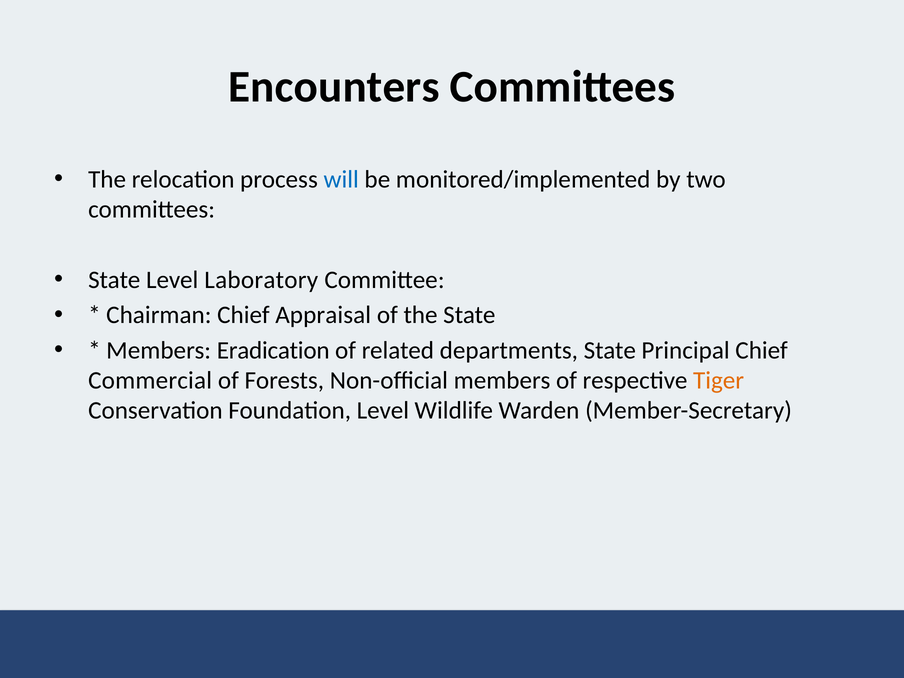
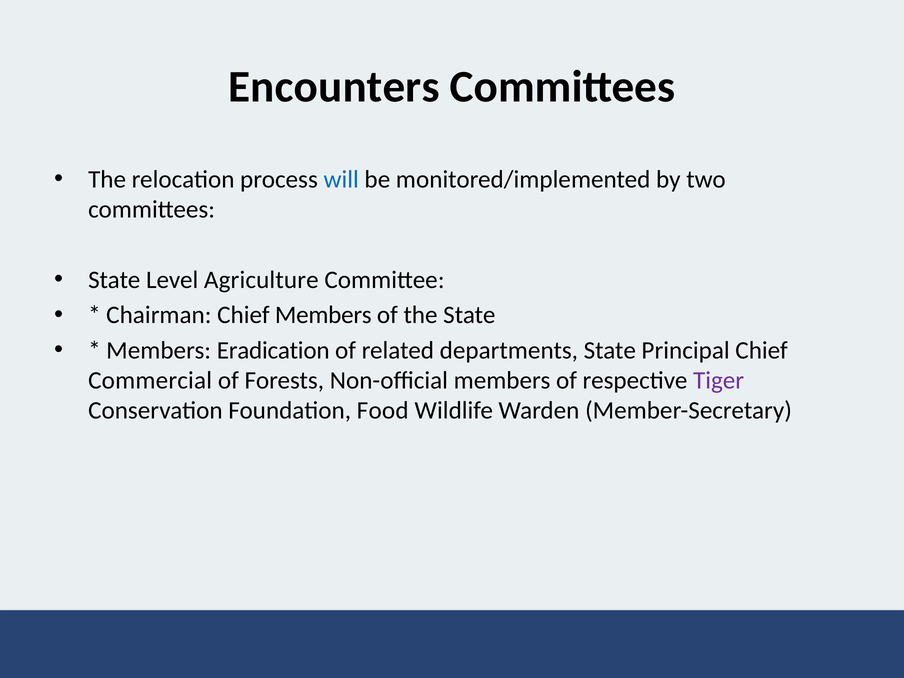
Laboratory: Laboratory -> Agriculture (261, 280)
Chief Appraisal: Appraisal -> Members (323, 315)
Tiger colour: orange -> purple (719, 380)
Foundation Level: Level -> Food (383, 411)
